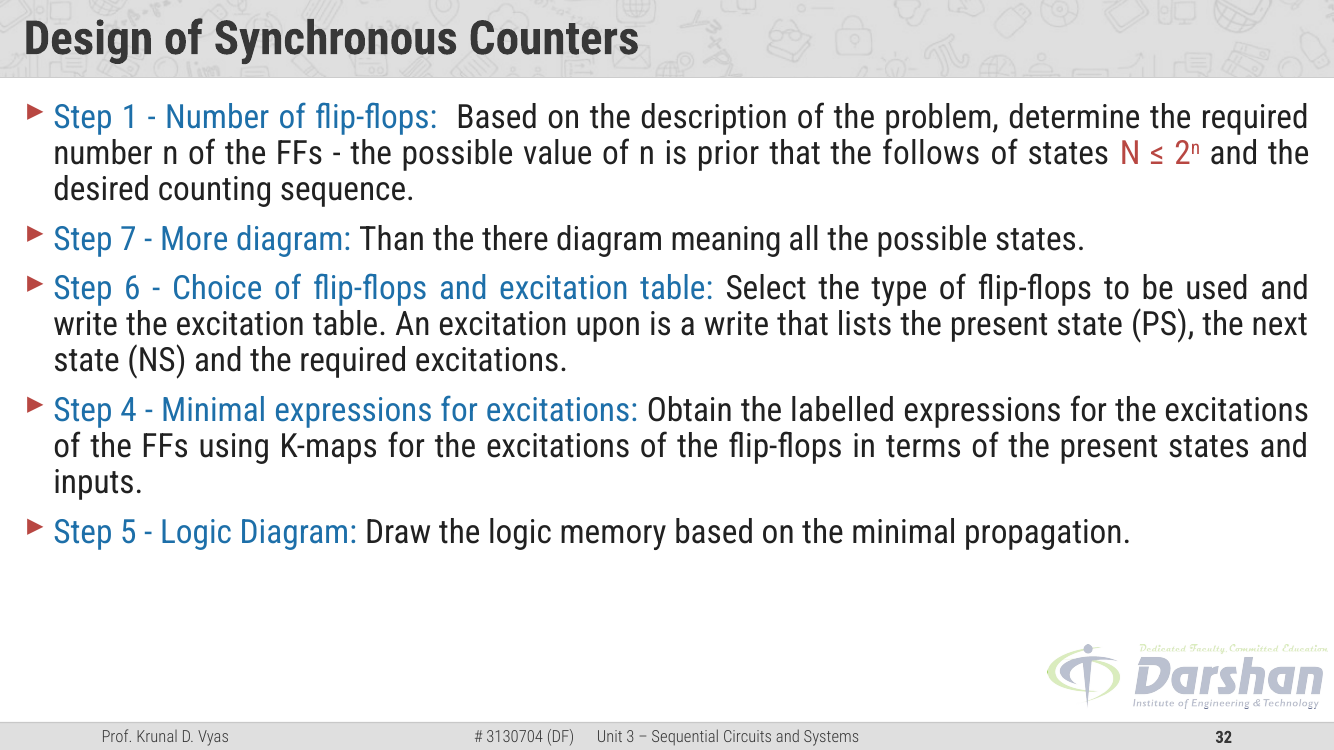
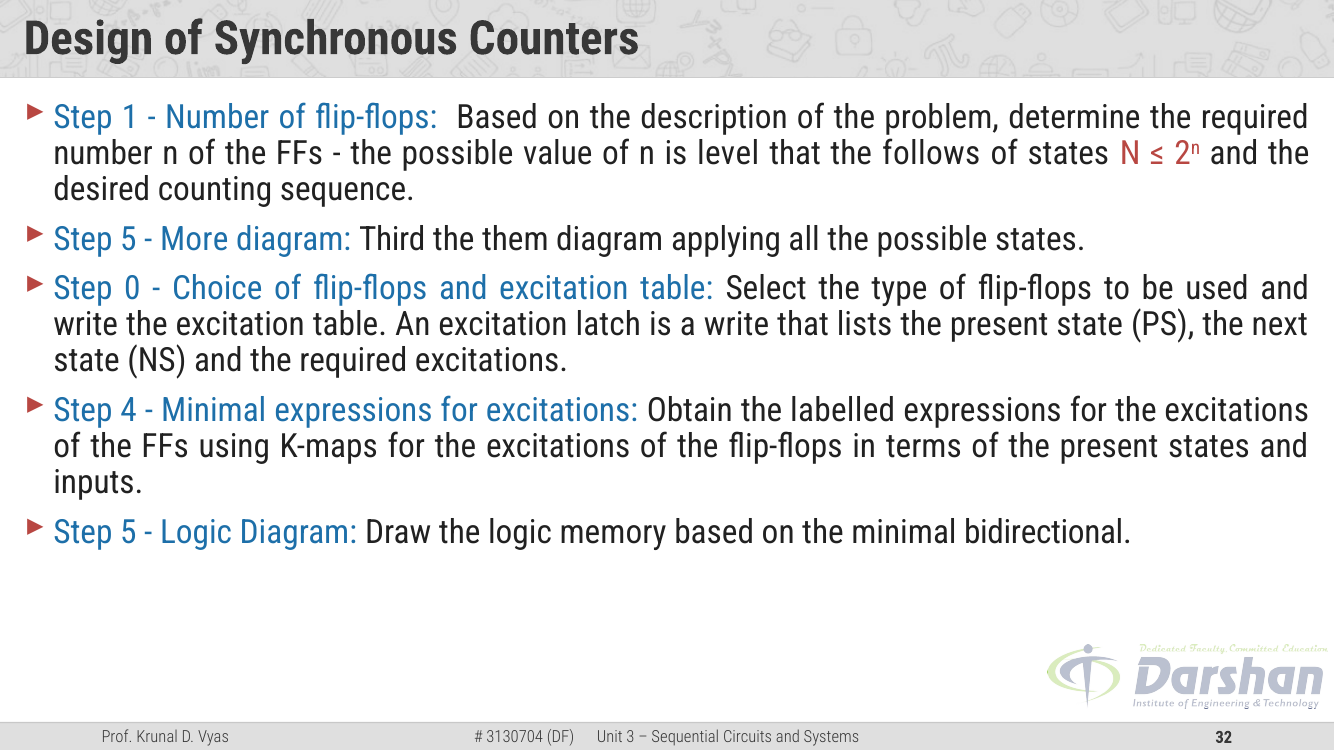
prior: prior -> level (728, 153)
7: 7 -> 5 (128, 239)
Than: Than -> Third (392, 239)
there: there -> them (515, 239)
meaning: meaning -> applying (726, 239)
6: 6 -> 0 (132, 289)
upon: upon -> latch (608, 325)
propagation: propagation -> bidirectional (1048, 533)
